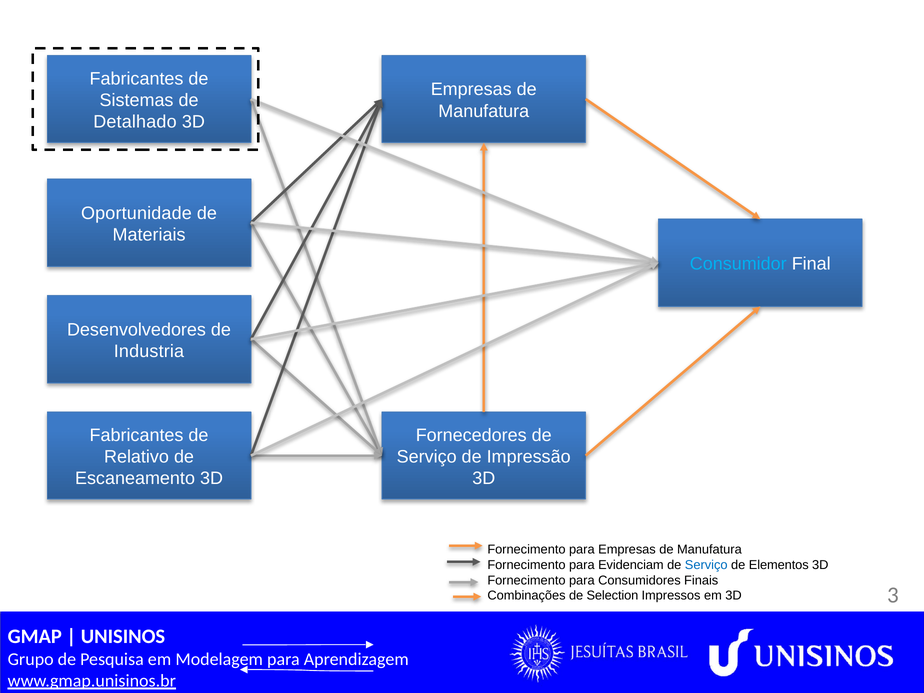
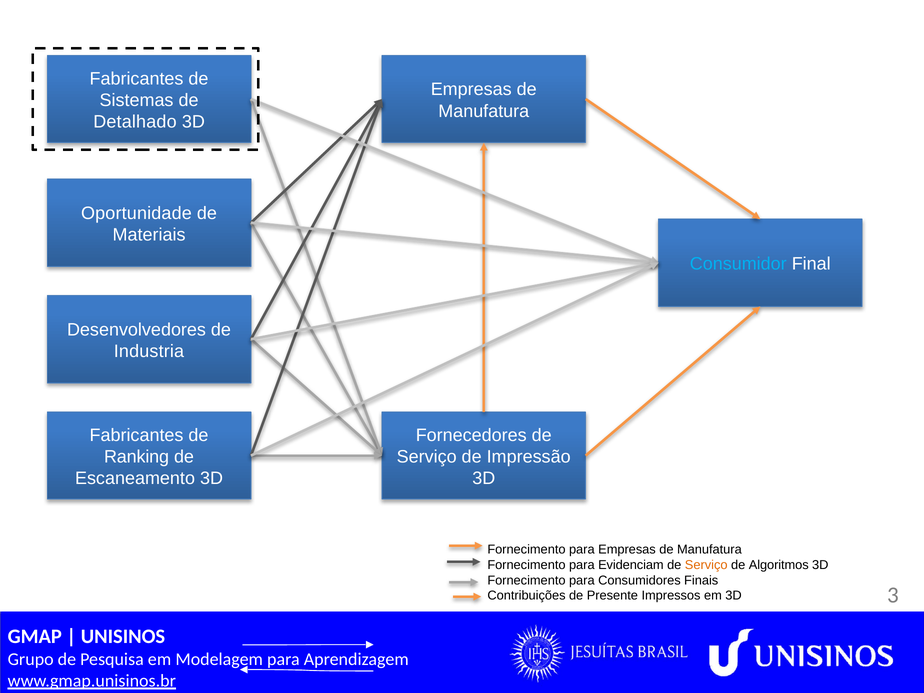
Relativo: Relativo -> Ranking (137, 457)
Serviço colour: blue -> orange (706, 565)
Elementos: Elementos -> Algoritmos (779, 565)
Combinações: Combinações -> Contribuições (527, 596)
Selection: Selection -> Presente (612, 596)
